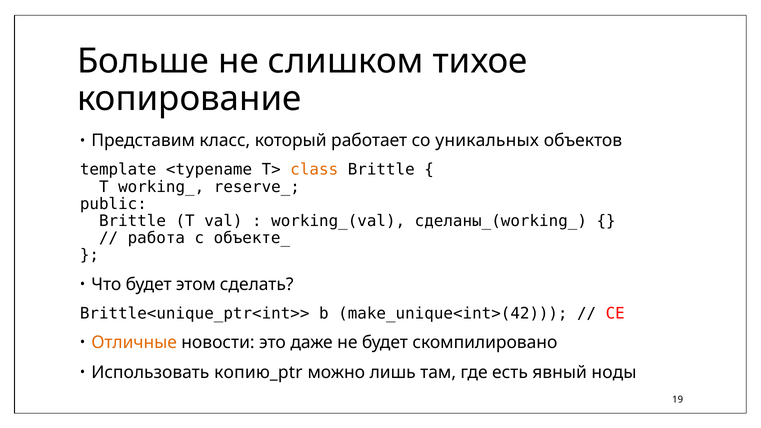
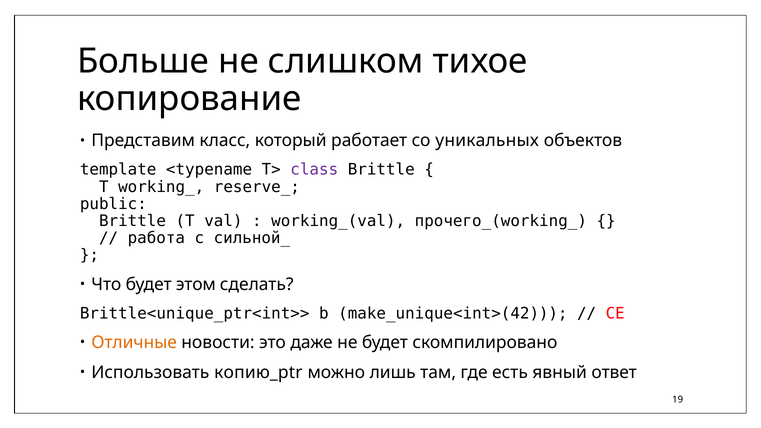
class colour: orange -> purple (314, 170)
сделаны_(working_: сделаны_(working_ -> прочего_(working_ (501, 221)
объекте_: объекте_ -> сильной_ (252, 238)
ноды: ноды -> ответ (614, 372)
